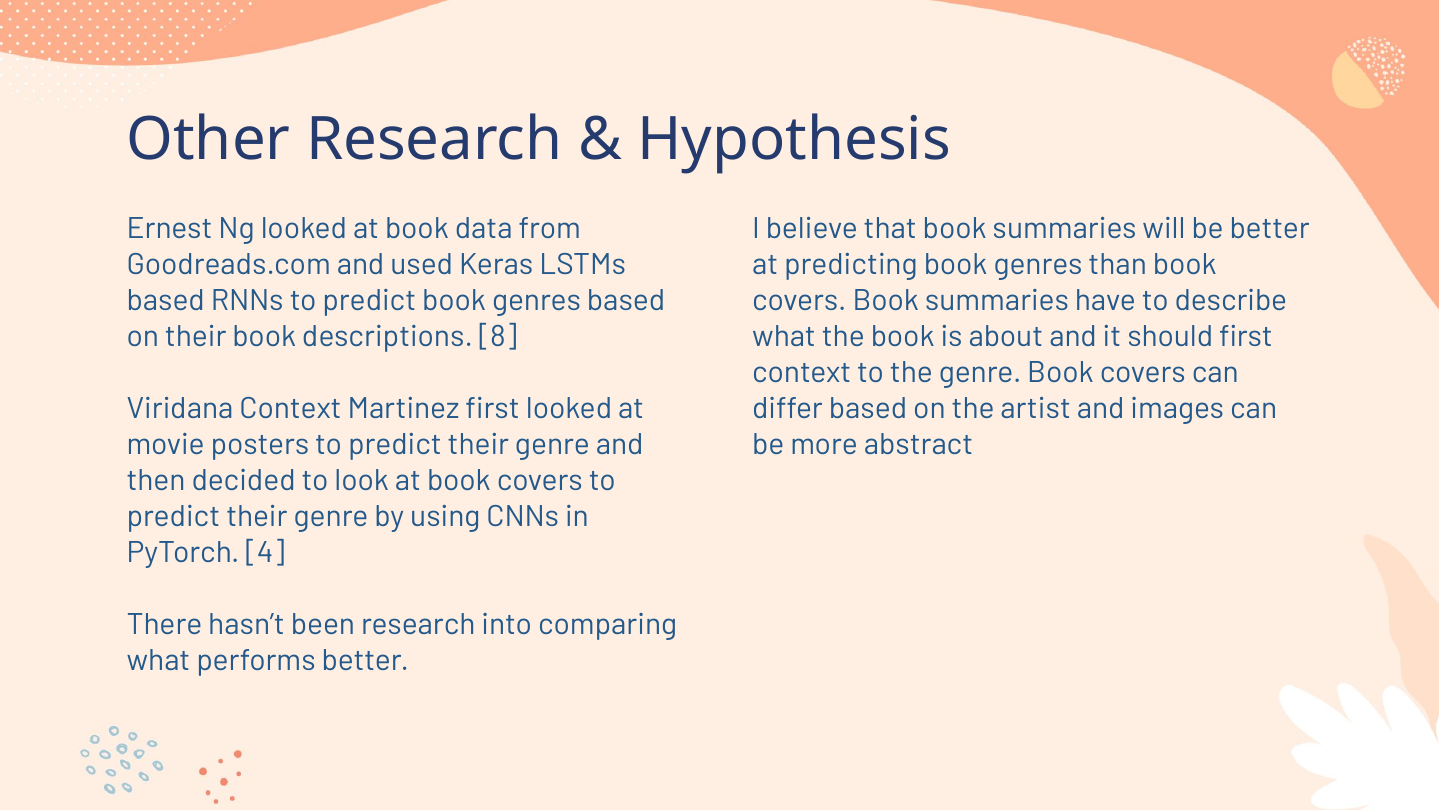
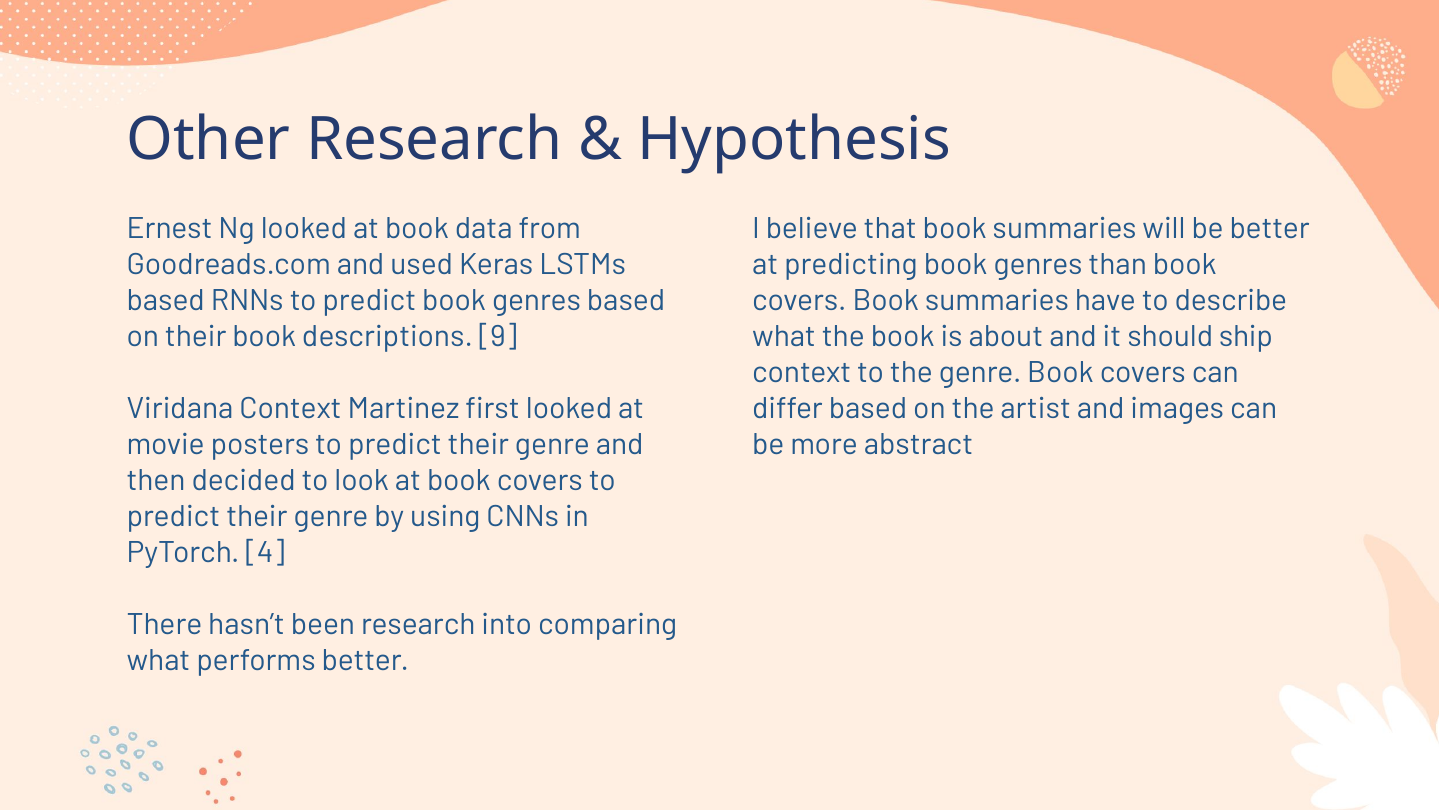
8: 8 -> 9 (498, 336)
should first: first -> ship (1246, 336)
